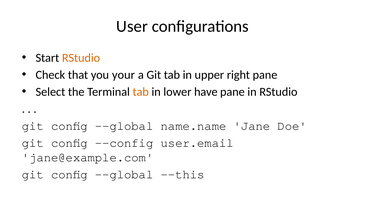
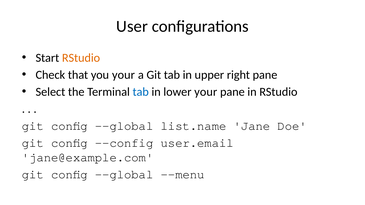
tab colour: orange -> blue (141, 92)
lower have: have -> your (206, 92)
name.name: name.name -> list.name (194, 126)
--this: --this -> --menu (183, 175)
